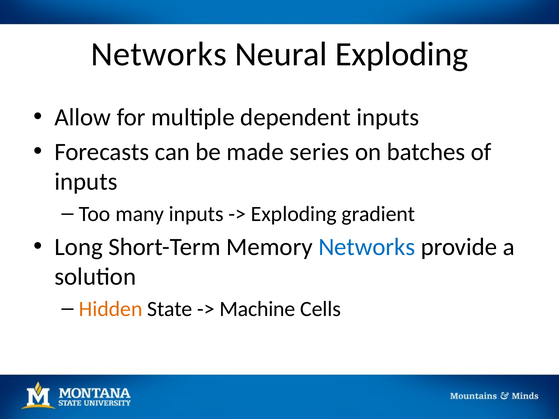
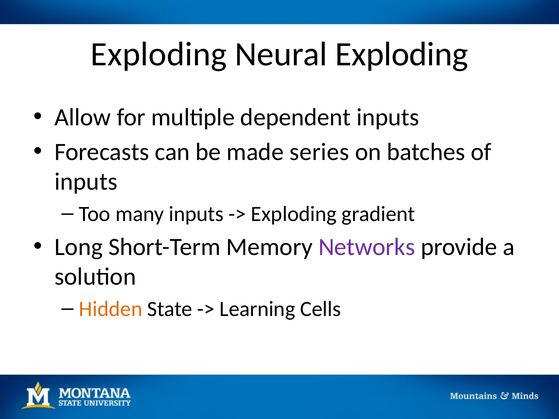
Networks: Networks -> Exploding (159, 54)
Networks colour: blue -> purple (367, 247)
Machine: Machine -> Learning (257, 309)
